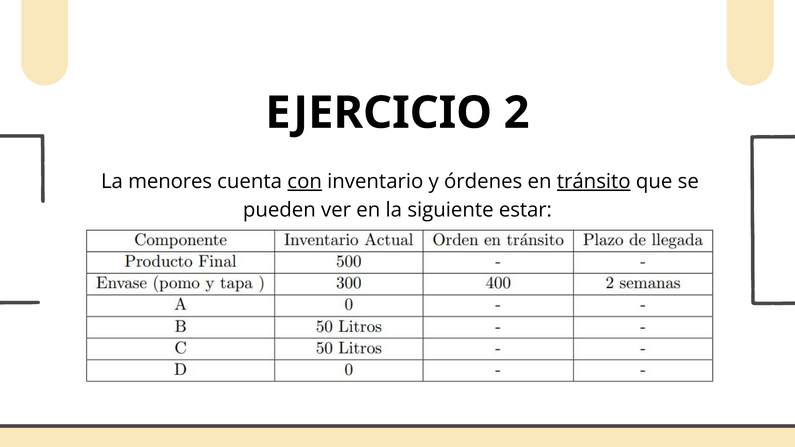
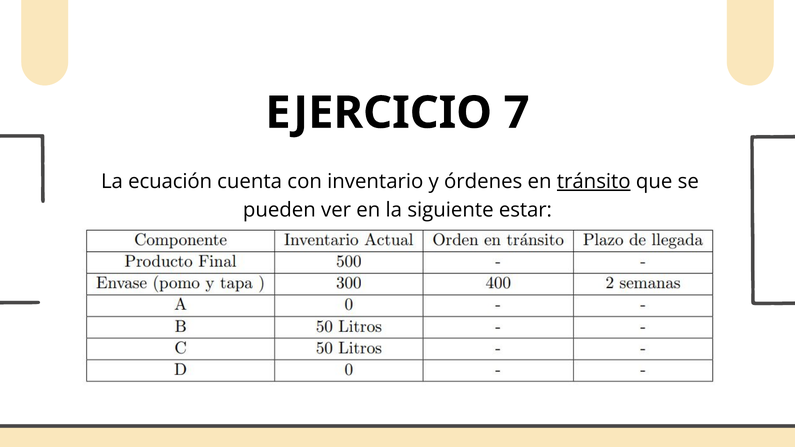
2: 2 -> 7 (517, 113)
menores: menores -> ecuación (170, 182)
con underline: present -> none (305, 182)
